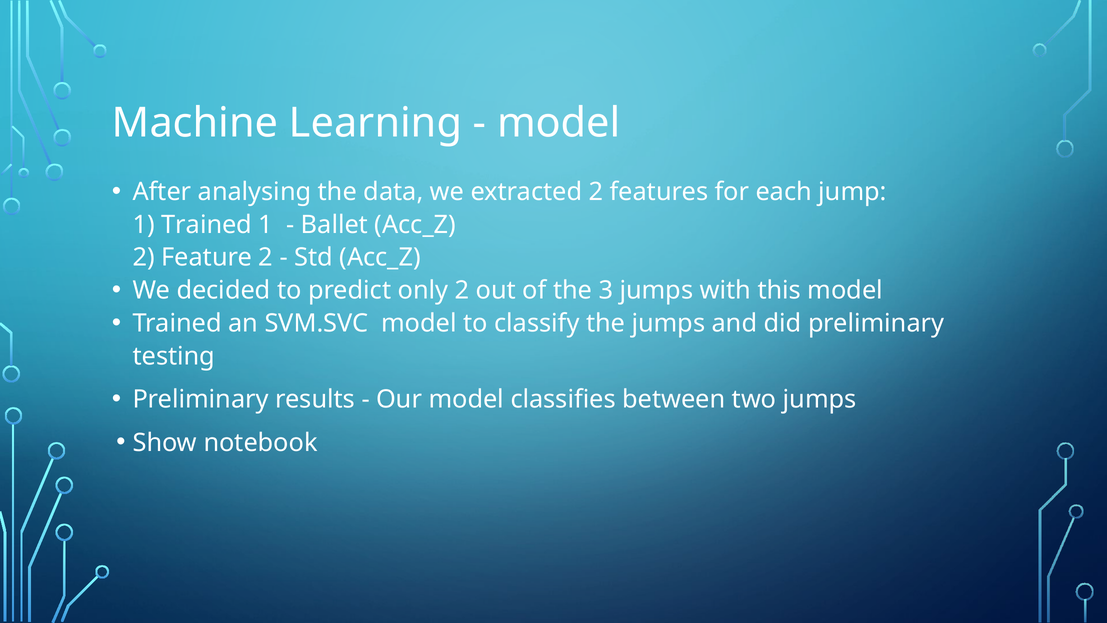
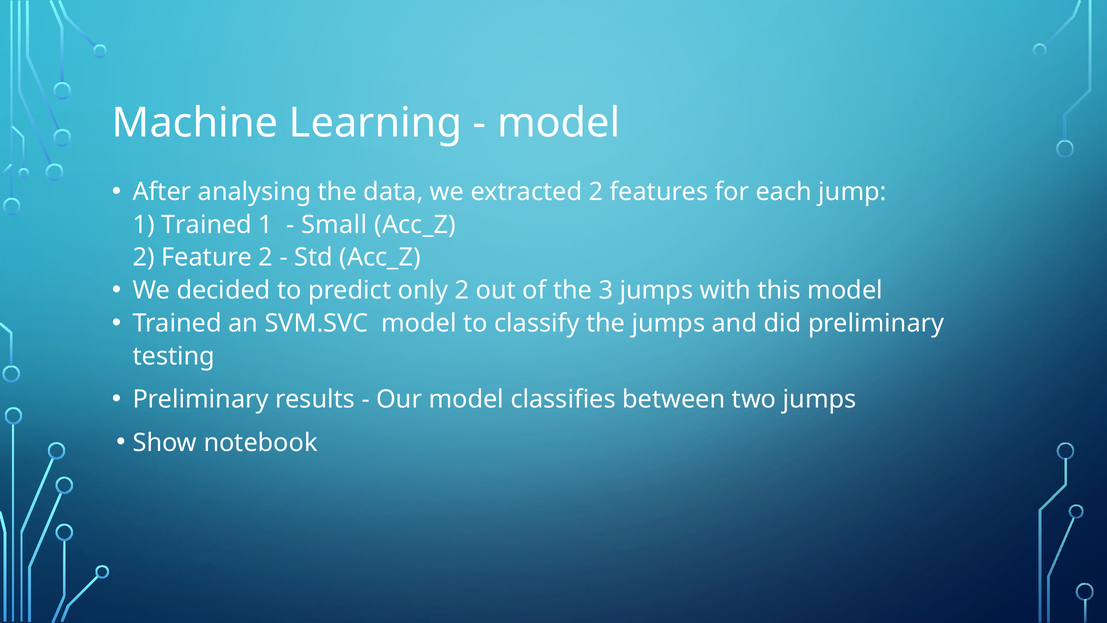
Ballet: Ballet -> Small (334, 225)
